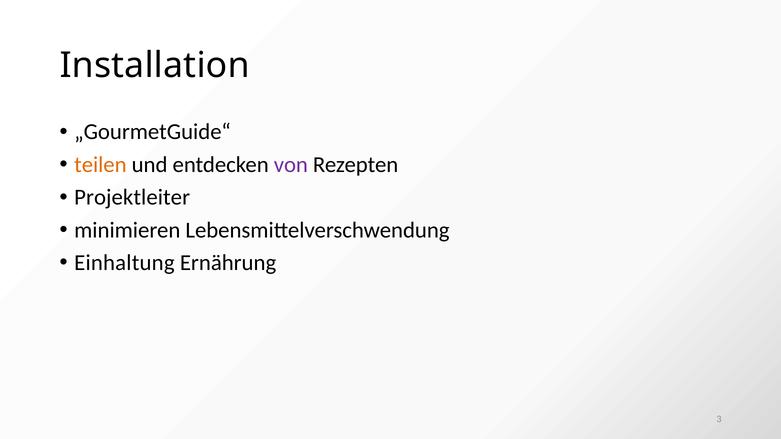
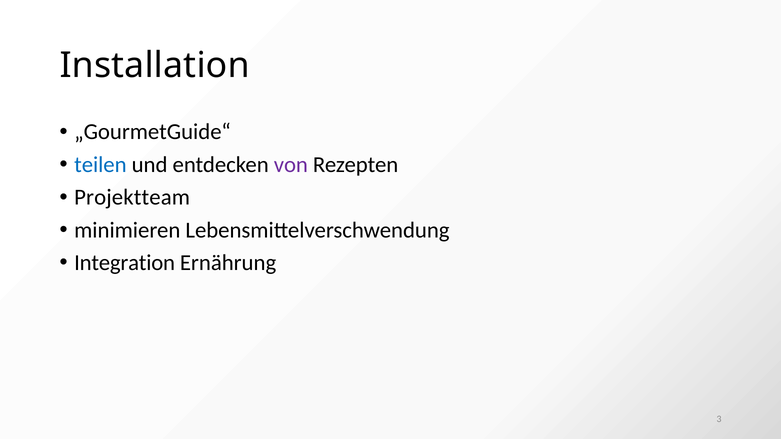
teilen colour: orange -> blue (100, 165)
Projektleiter: Projektleiter -> Projektteam (132, 198)
Einhaltung: Einhaltung -> Integration (125, 263)
